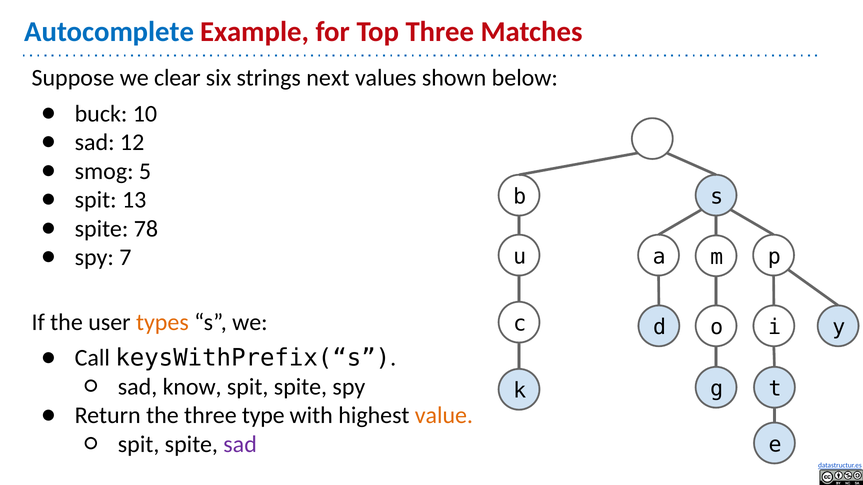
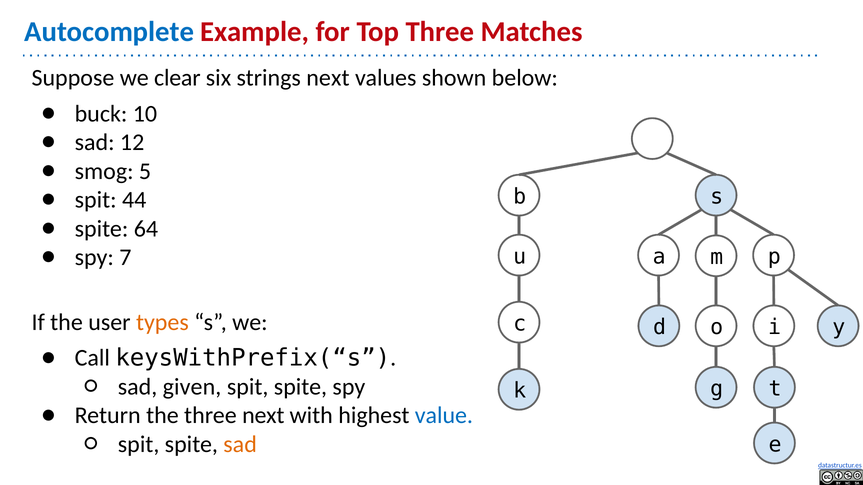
13: 13 -> 44 (134, 200)
78: 78 -> 64 (146, 229)
know: know -> given (192, 387)
three type: type -> next (263, 416)
value colour: orange -> blue (444, 416)
sad colour: purple -> orange (240, 445)
